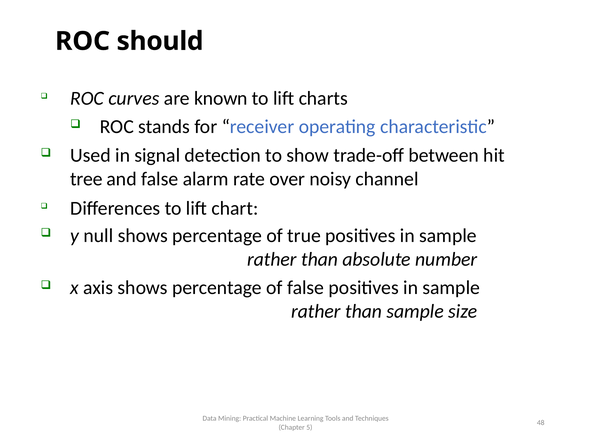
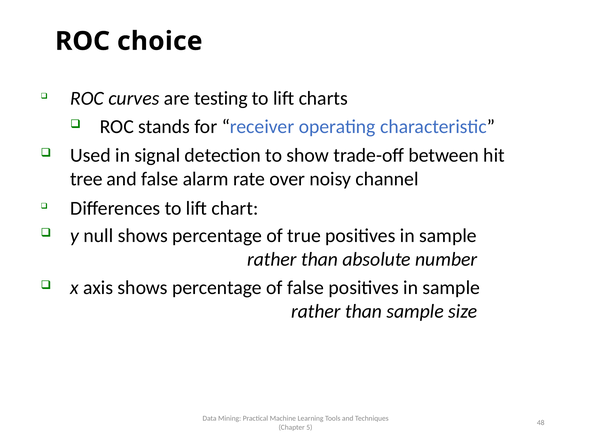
should: should -> choice (160, 41)
known: known -> testing (221, 98)
